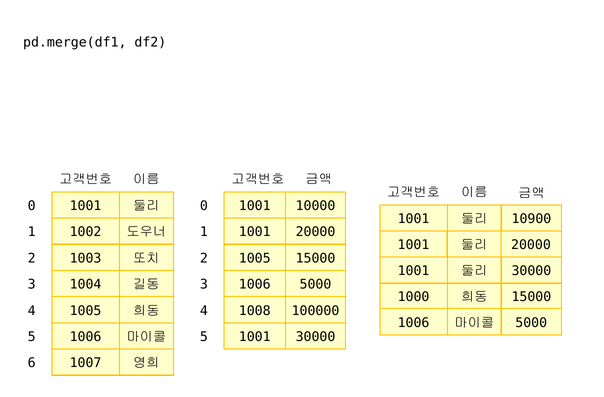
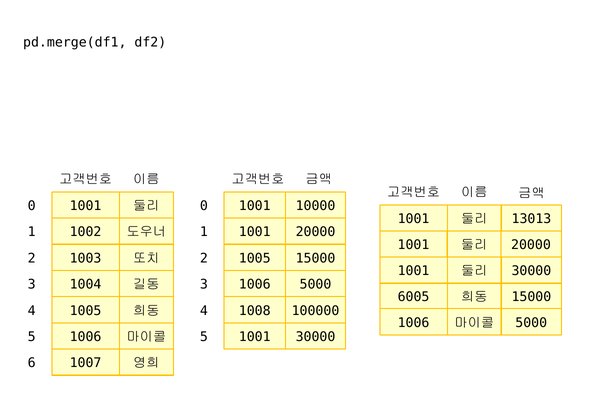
10900: 10900 -> 13013 (531, 219)
1000: 1000 -> 6005 (414, 297)
